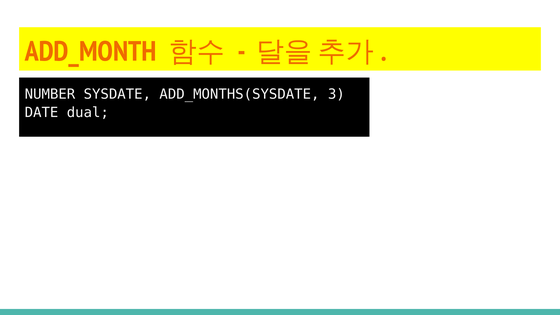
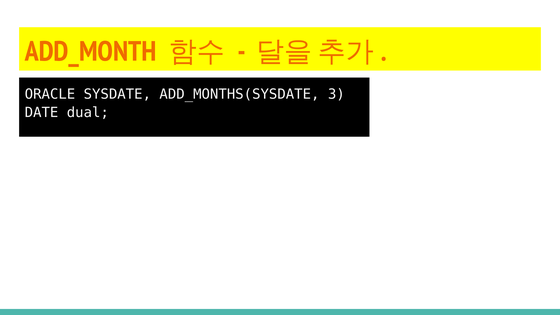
NUMBER: NUMBER -> ORACLE (50, 94)
